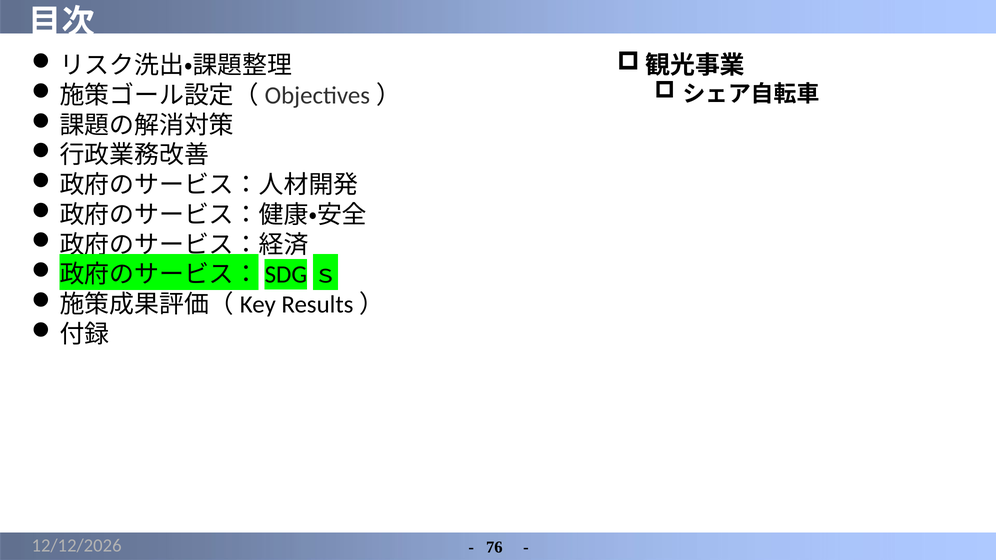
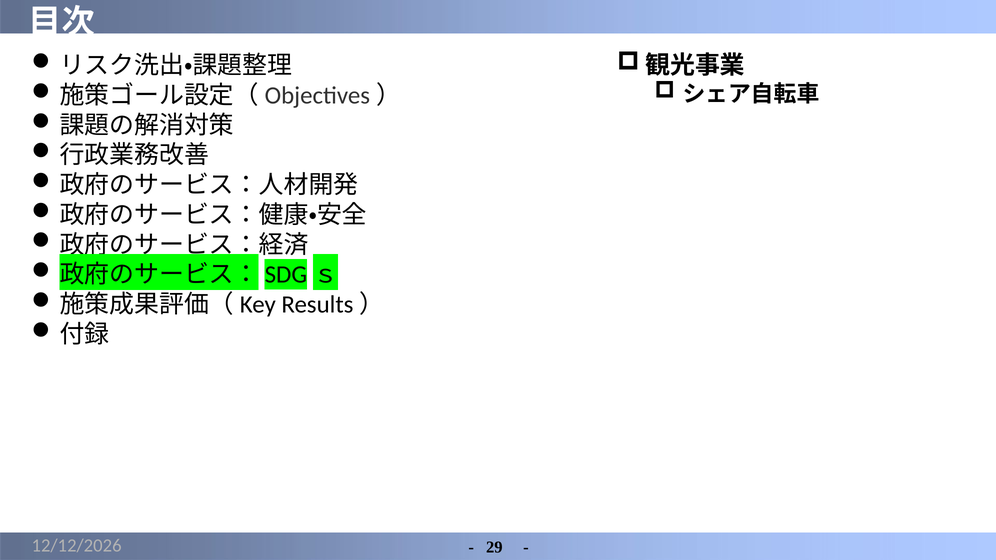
76: 76 -> 29 (494, 548)
